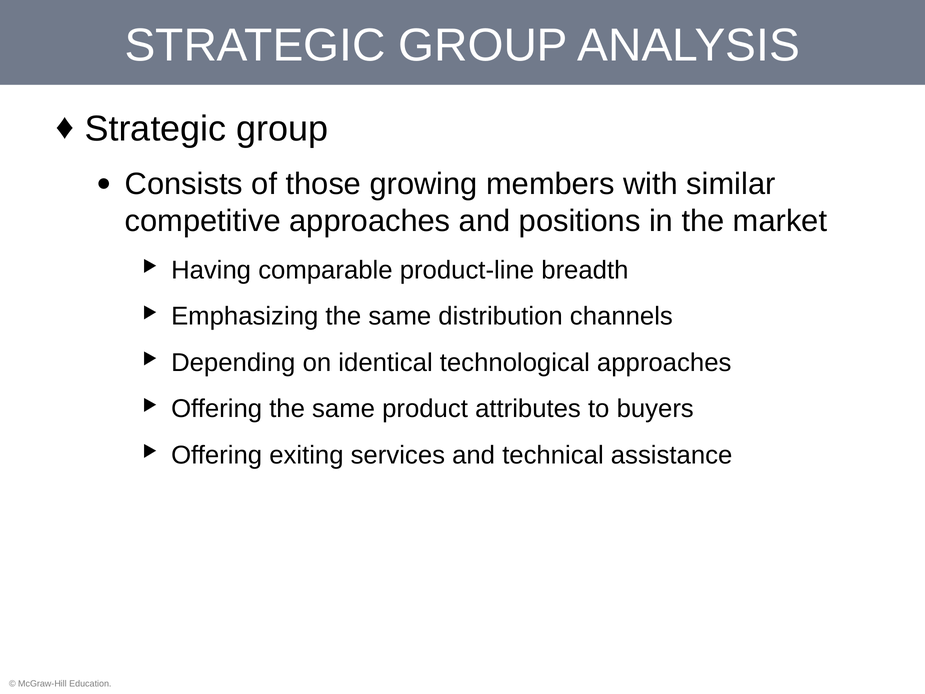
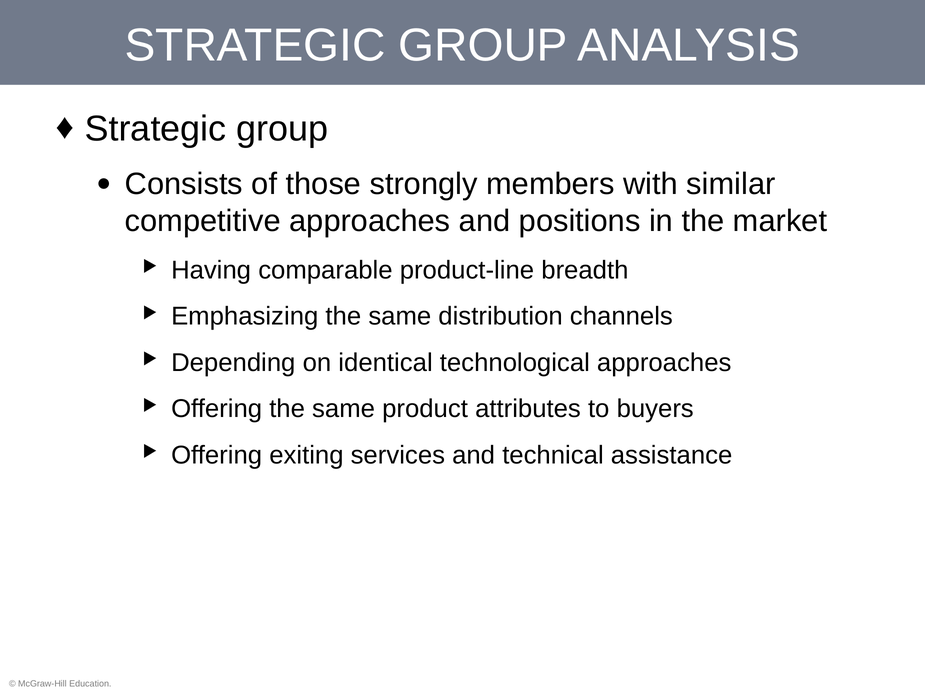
growing: growing -> strongly (424, 184)
